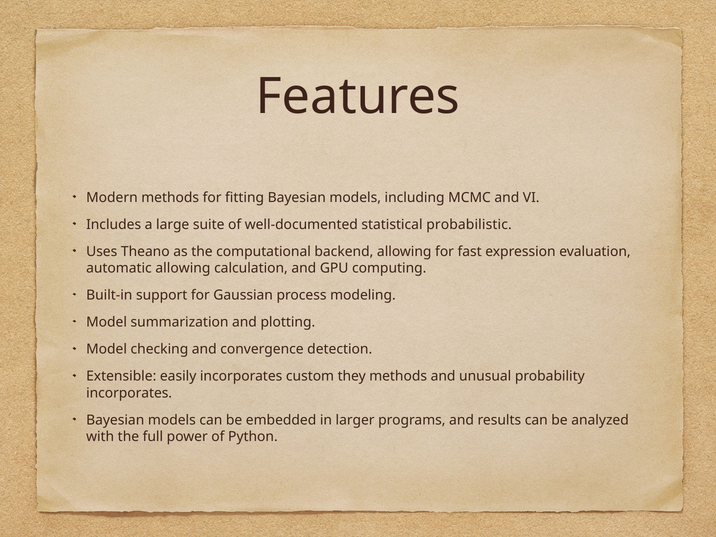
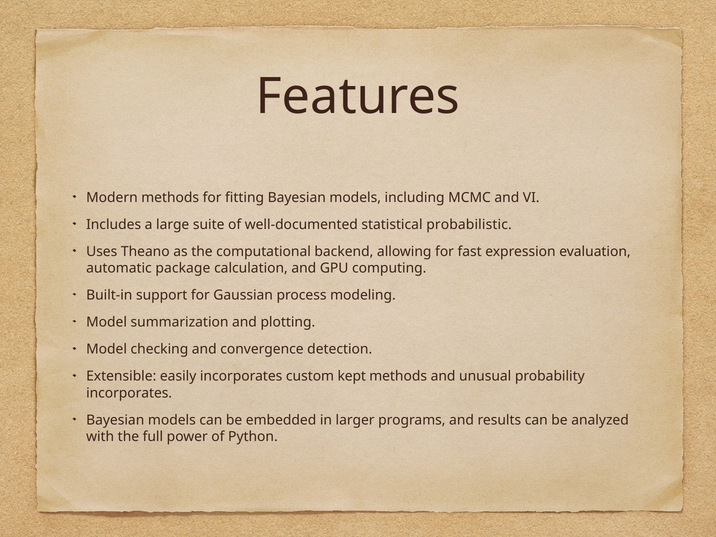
automatic allowing: allowing -> package (183, 268)
they: they -> kept (352, 376)
